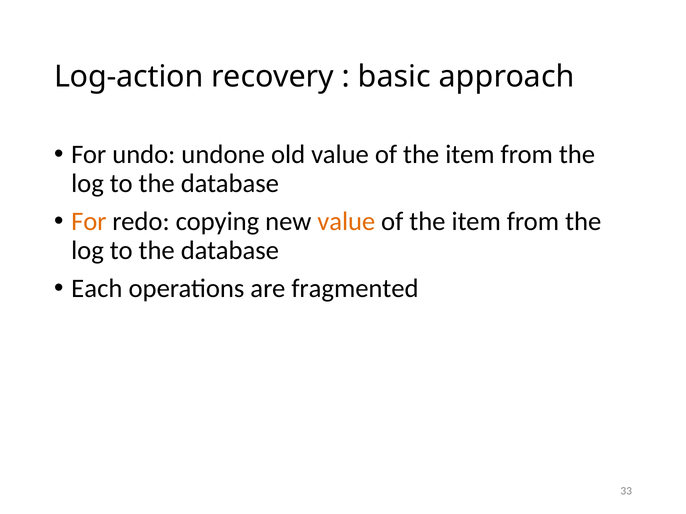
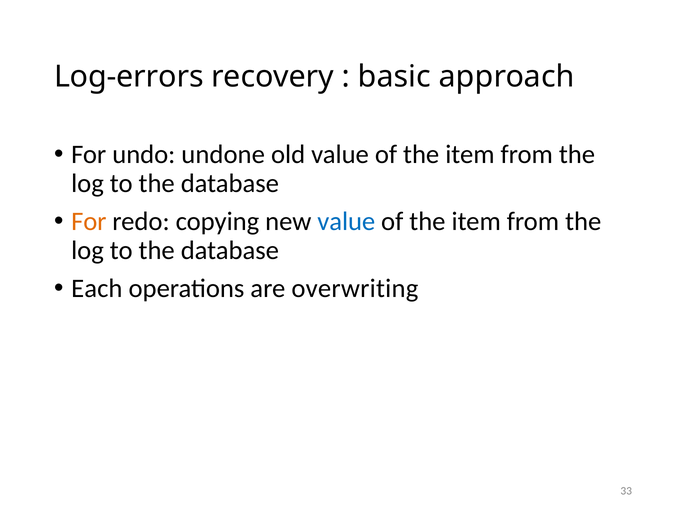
Log-action: Log-action -> Log-errors (129, 77)
value colour: orange -> blue (346, 222)
fragmented: fragmented -> overwriting (355, 289)
